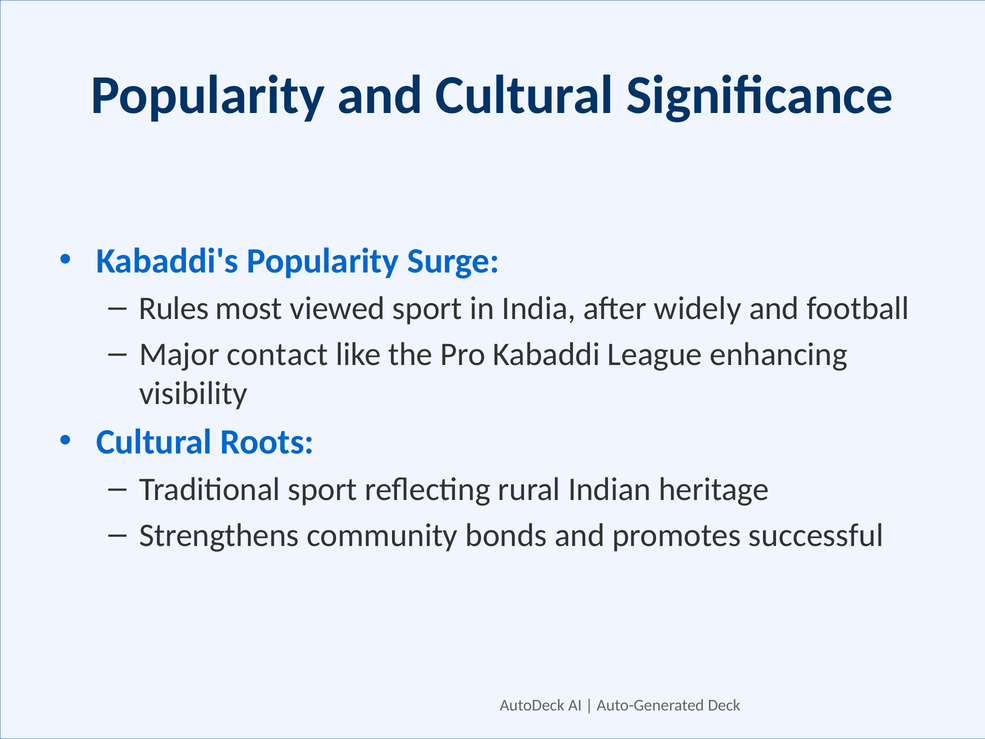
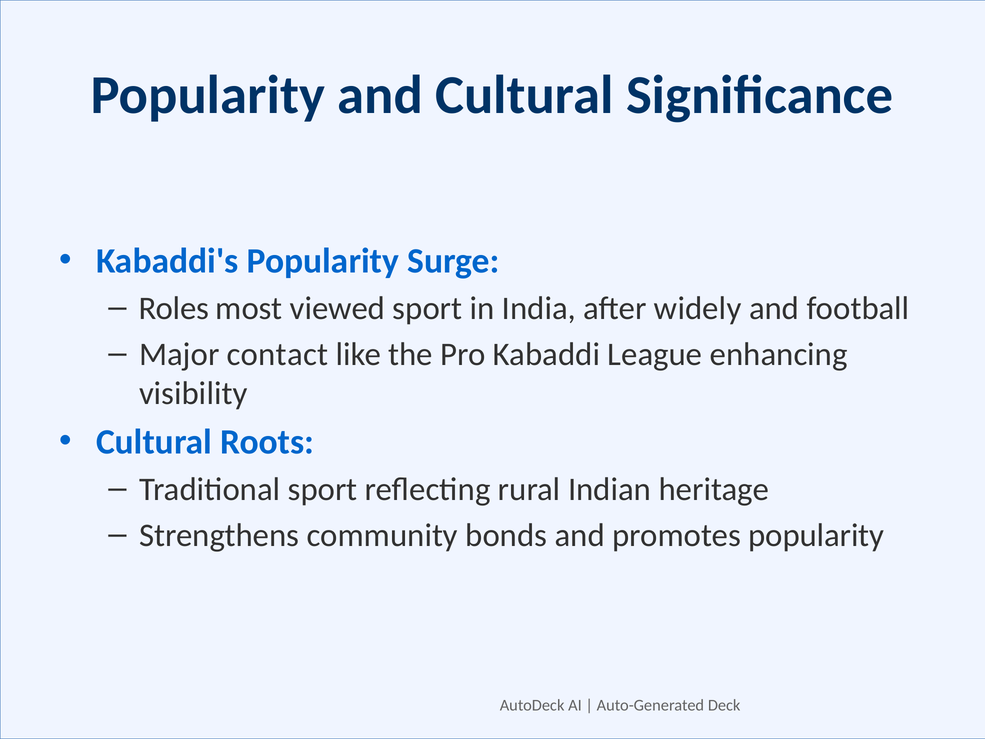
Rules: Rules -> Roles (174, 308)
promotes successful: successful -> popularity (816, 535)
